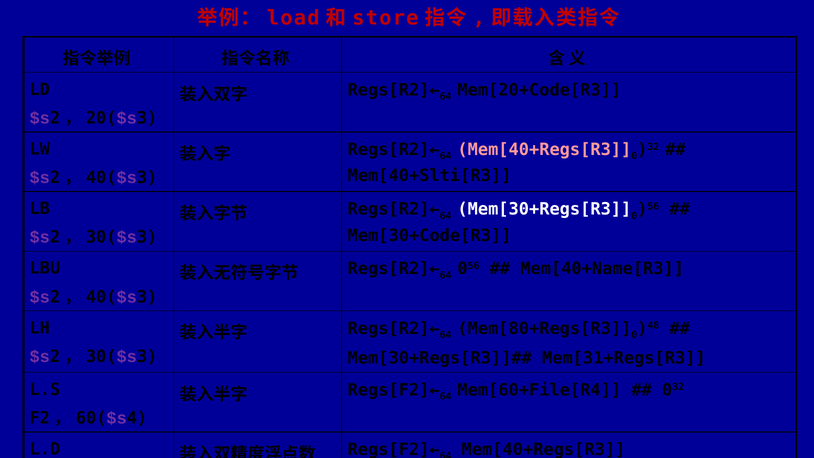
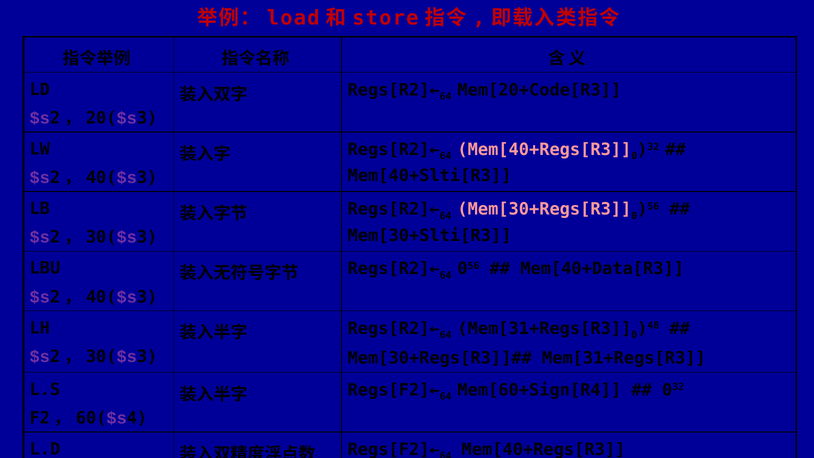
Mem[30+Regs[R3 colour: white -> pink (544, 209)
Mem[30+Code[R3: Mem[30+Code[R3 -> Mem[30+Slti[R3 (429, 235)
Mem[40+Name[R3: Mem[40+Name[R3 -> Mem[40+Data[R3 (602, 269)
Mem[80+Regs[R3: Mem[80+Regs[R3 -> Mem[31+Regs[R3 (544, 328)
Mem[60+File[R4: Mem[60+File[R4 -> Mem[60+Sign[R4 (539, 390)
